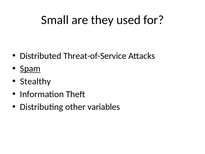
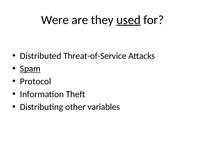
Small: Small -> Were (55, 20)
used underline: none -> present (129, 20)
Stealthy: Stealthy -> Protocol (36, 81)
